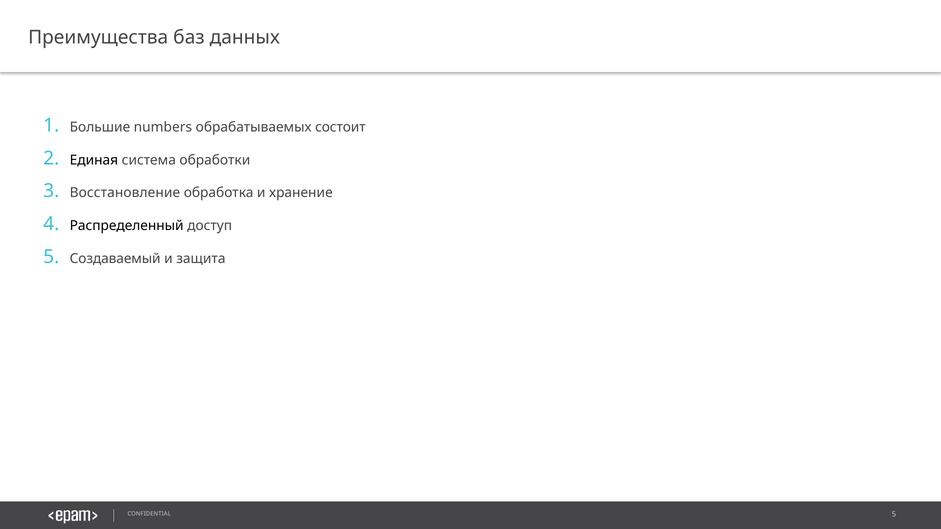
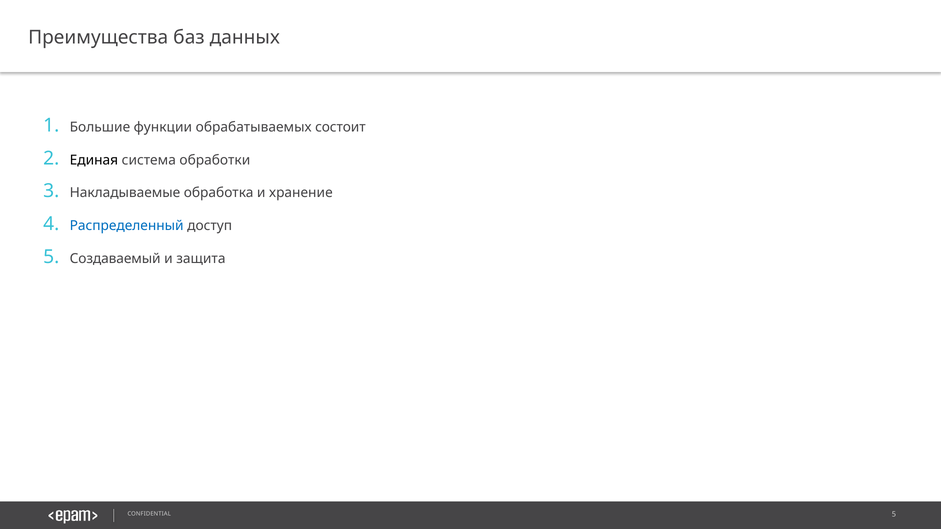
numbers: numbers -> функции (163, 127)
Восстановление: Восстановление -> Накладываемые (125, 193)
Распределенный colour: black -> blue (127, 226)
